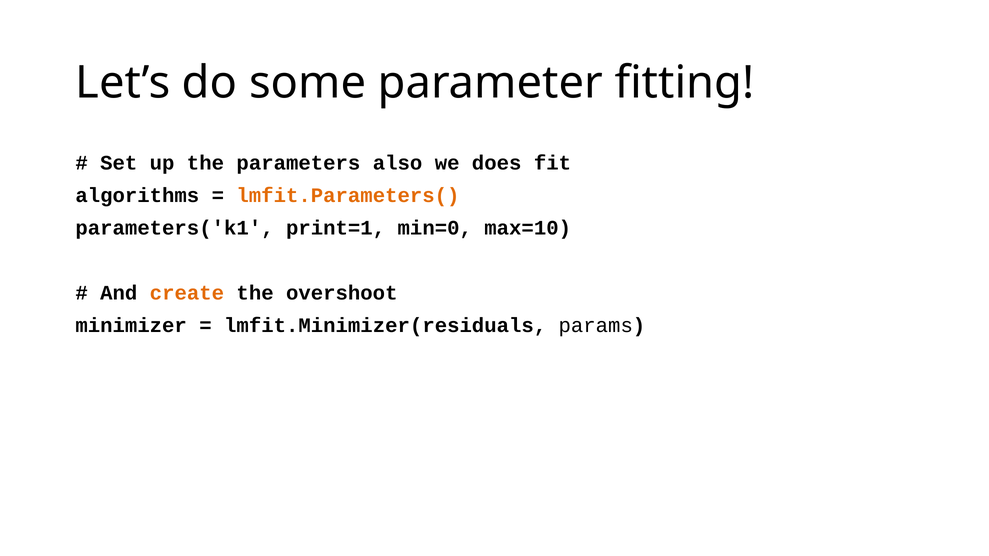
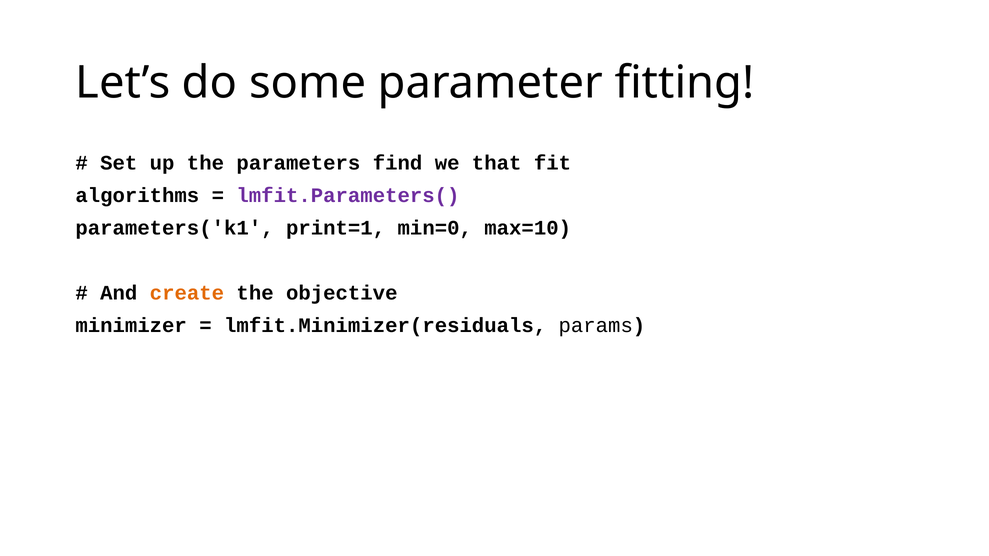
also: also -> find (398, 163)
does: does -> that (497, 163)
lmfit.Parameters( colour: orange -> purple (348, 195)
overshoot: overshoot -> objective (342, 293)
